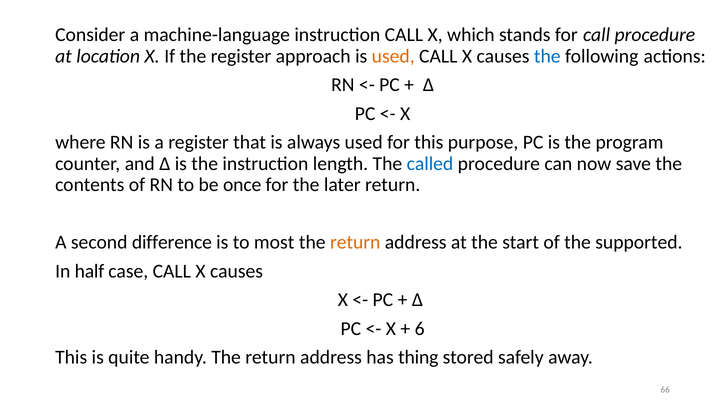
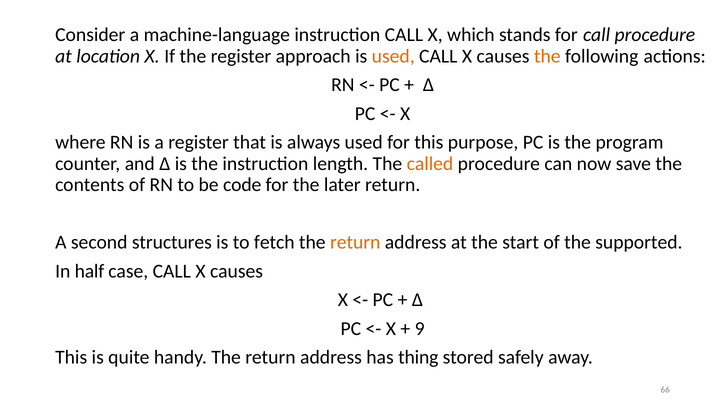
the colour: blue -> orange (547, 56)
called colour: blue -> orange (430, 163)
once: once -> code (242, 185)
difference: difference -> structures (172, 242)
most: most -> fetch (274, 242)
6: 6 -> 9 (420, 328)
